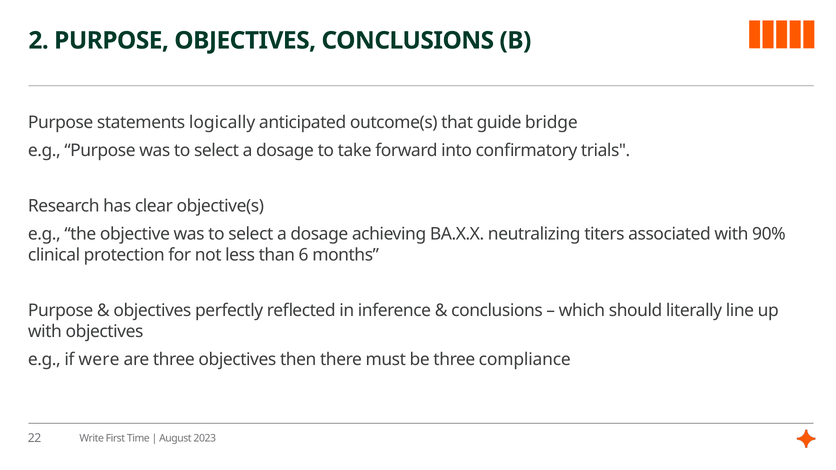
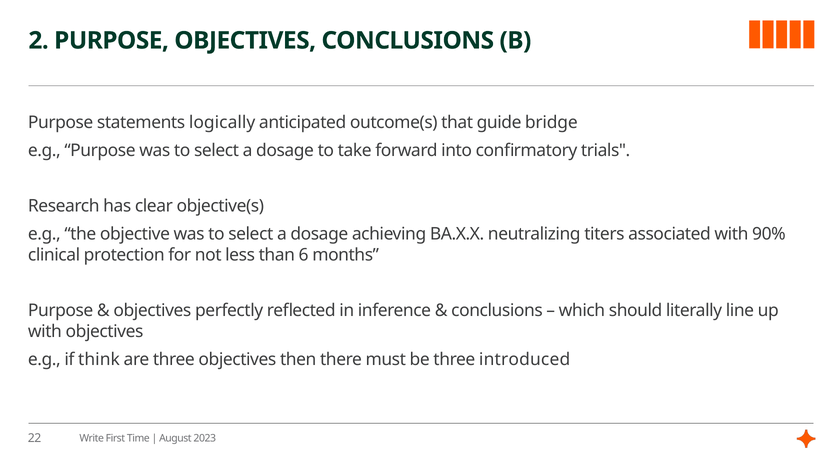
were: were -> think (99, 360)
compliance: compliance -> introduced (525, 360)
